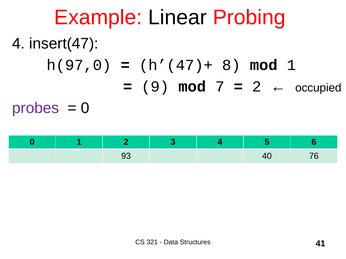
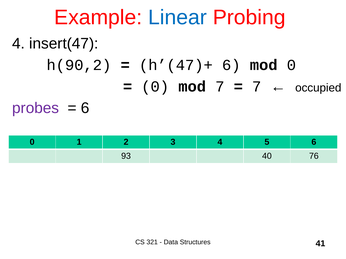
Linear colour: black -> blue (178, 17)
h(97,0: h(97,0 -> h(90,2 (79, 65)
h’(47)+ 8: 8 -> 6 (231, 65)
mod 1: 1 -> 0 (291, 65)
9: 9 -> 0 (155, 87)
2: 2 -> 7 (257, 87)
0: 0 -> 6 (85, 108)
